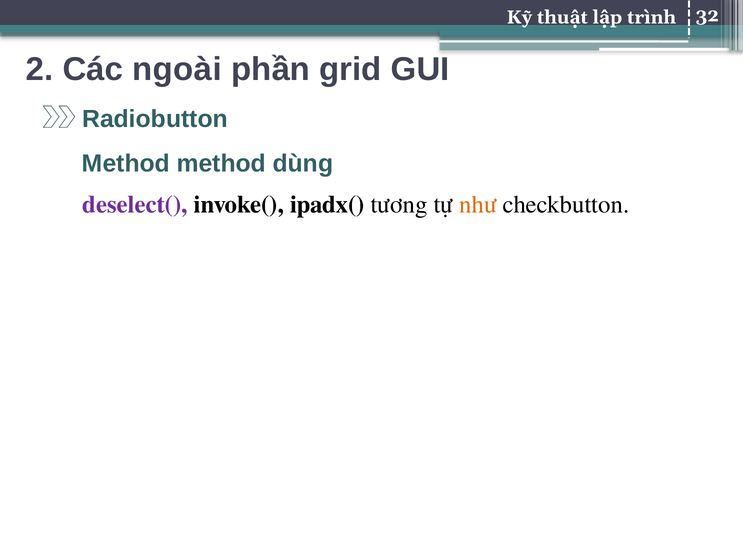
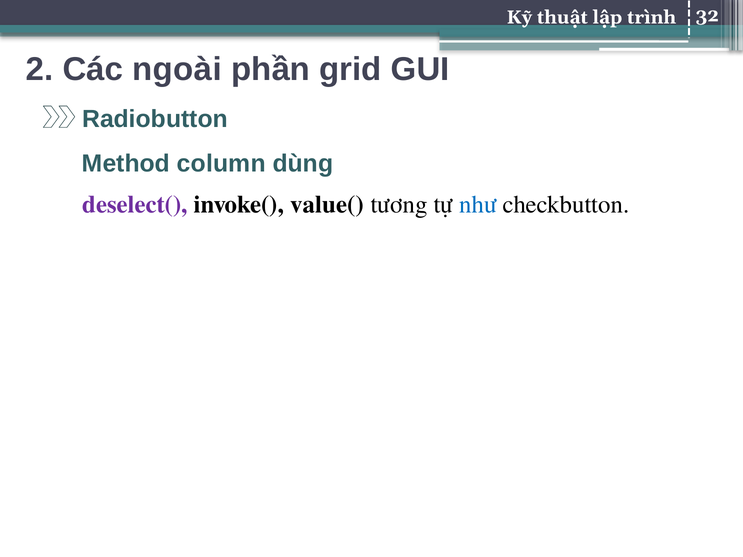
Method method: method -> column (221, 164)
ipadx(: ipadx( -> value( (327, 205)
như colour: orange -> blue (478, 205)
